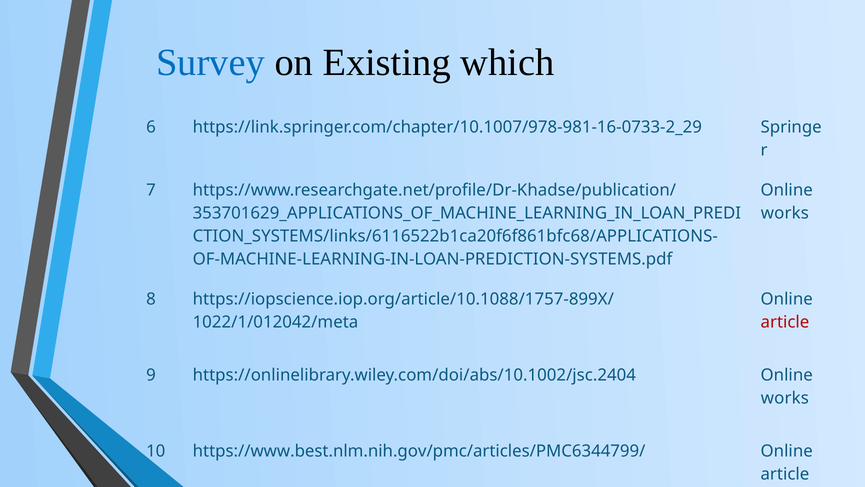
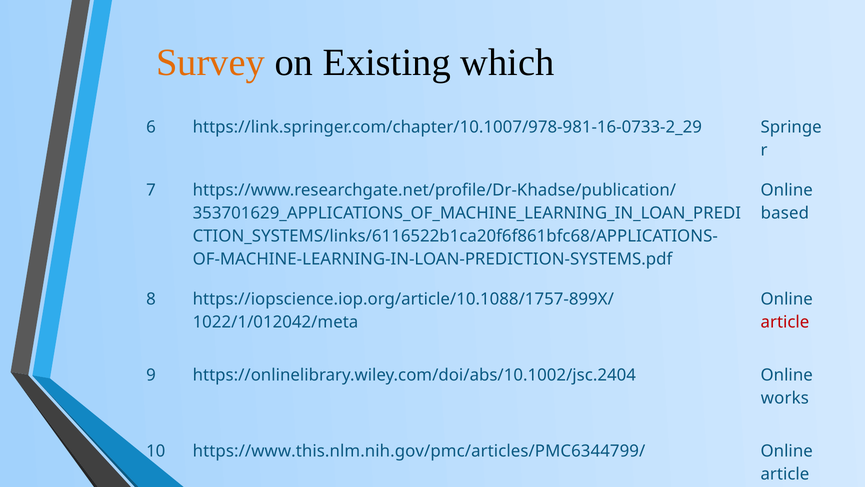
Survey colour: blue -> orange (210, 62)
works: works -> based (785, 213)
https://www.best.nlm.nih.gov/pmc/articles/PMC6344799/: https://www.best.nlm.nih.gov/pmc/articles/PMC6344799/ -> https://www.this.nlm.nih.gov/pmc/articles/PMC6344799/ (419, 451)
